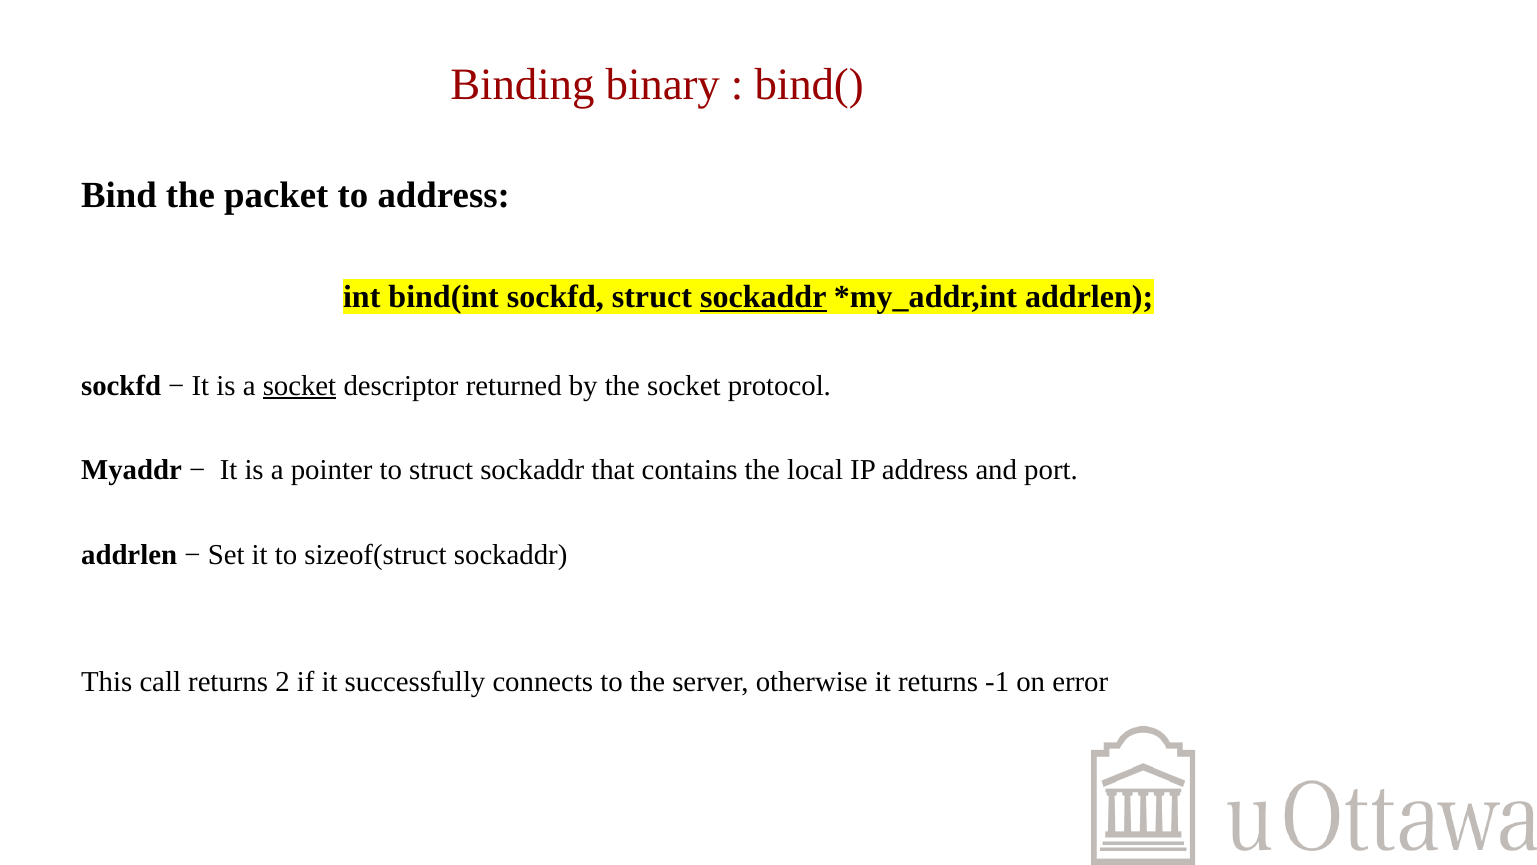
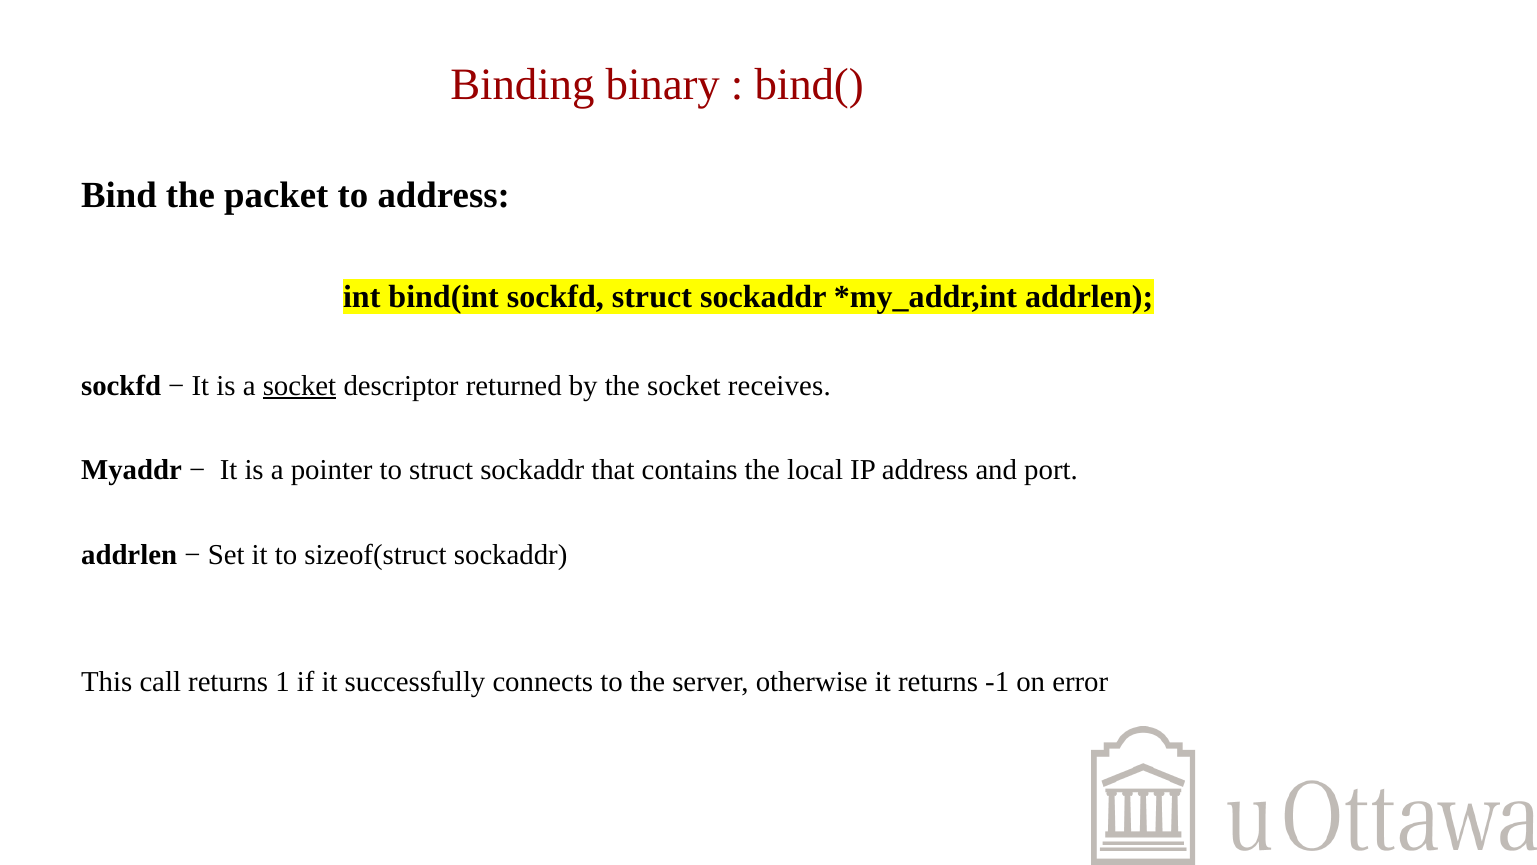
sockaddr underline: present -> none (763, 297)
protocol: protocol -> receives (779, 385)
2: 2 -> 1 (282, 681)
